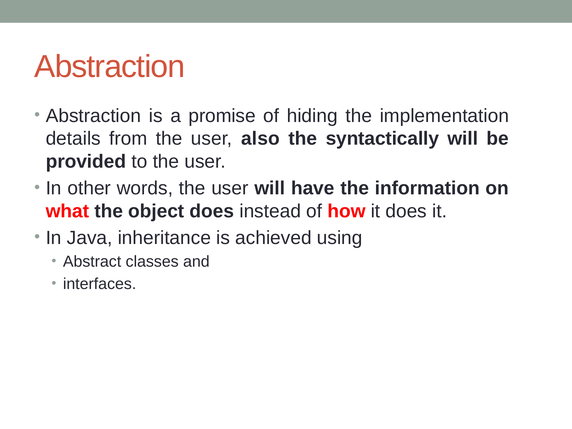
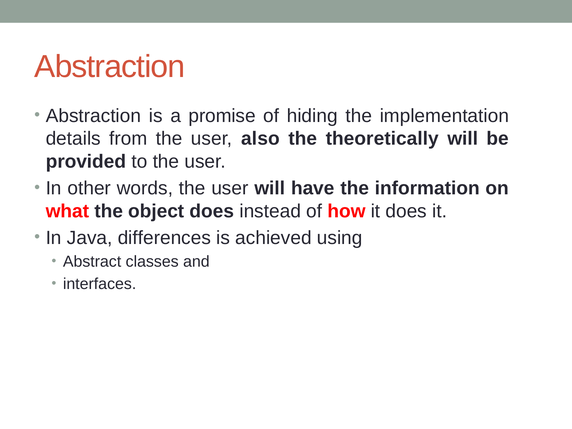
syntactically: syntactically -> theoretically (382, 139)
inheritance: inheritance -> differences (164, 238)
